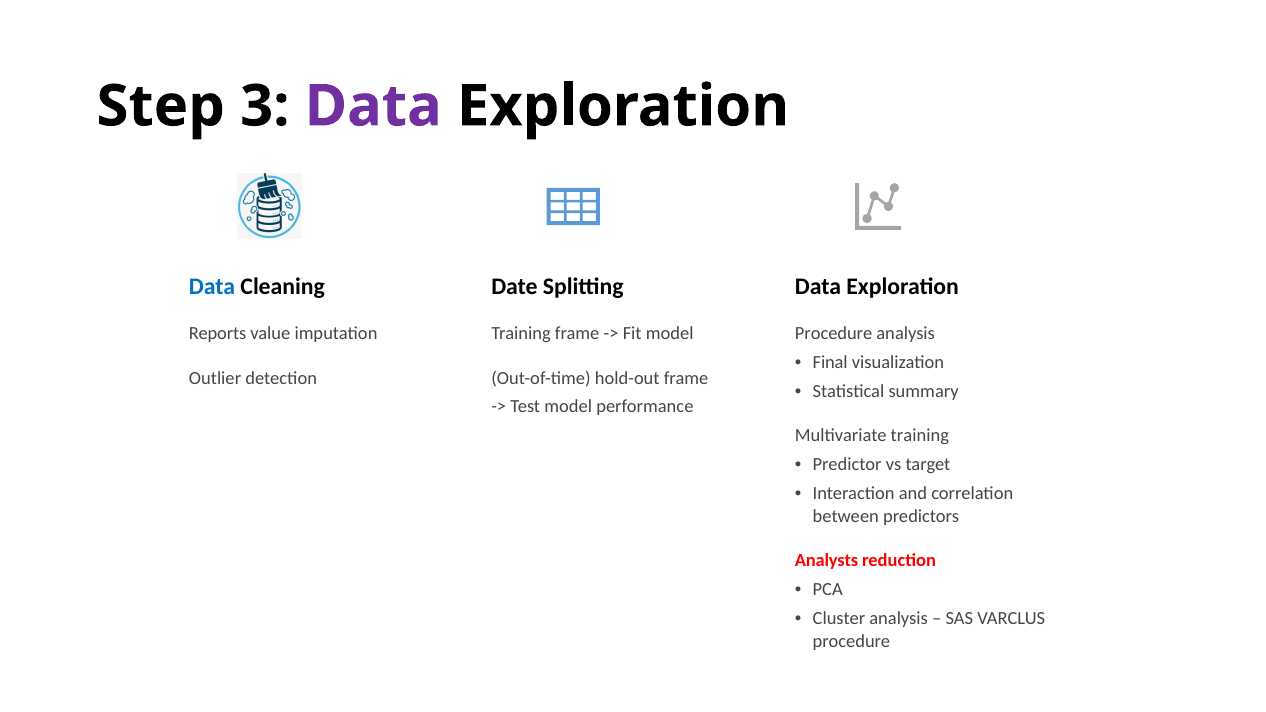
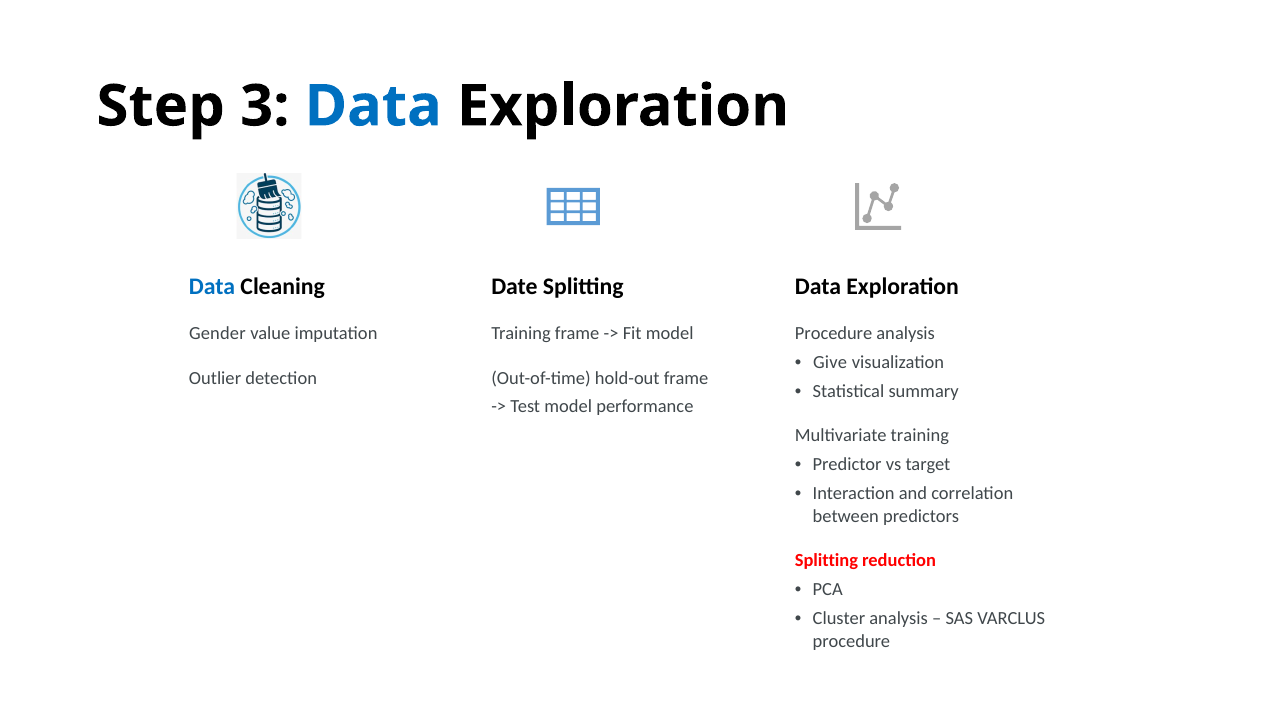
Data colour: purple -> blue (373, 106)
Reports: Reports -> Gender (217, 333)
Final: Final -> Give (830, 362)
Analysts: Analysts -> Splitting (826, 561)
